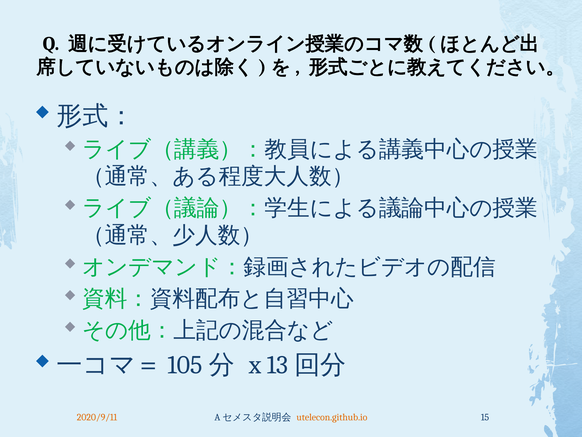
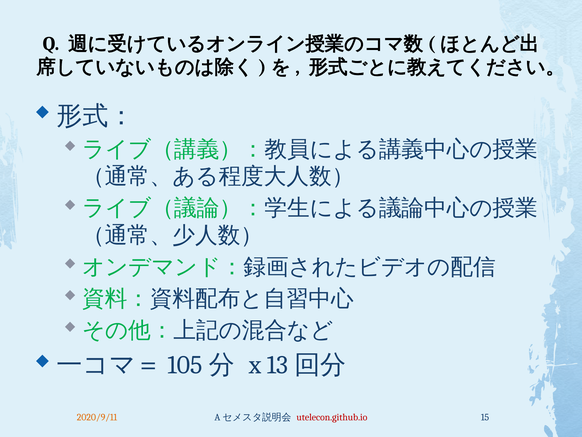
utelecon.github.io colour: orange -> red (332, 417)
